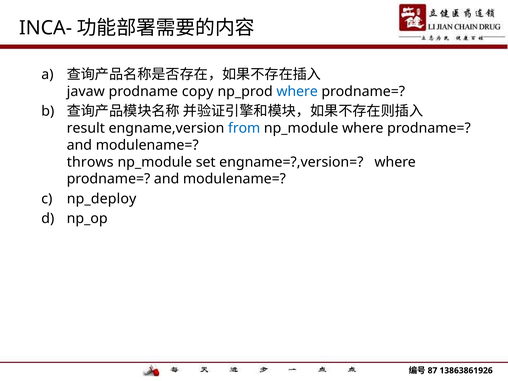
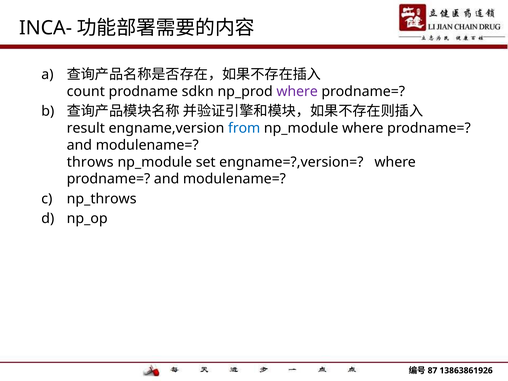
javaw: javaw -> count (86, 91)
copy: copy -> sdkn (198, 91)
where colour: blue -> purple (297, 91)
np_deploy: np_deploy -> np_throws (102, 199)
